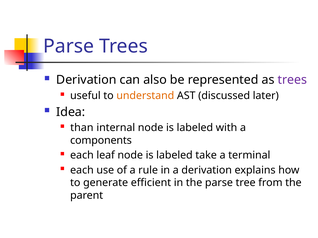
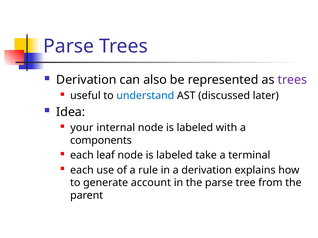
understand colour: orange -> blue (145, 96)
than: than -> your (82, 128)
efficient: efficient -> account (151, 183)
